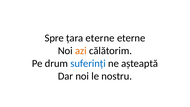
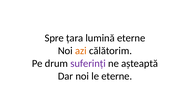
țara eterne: eterne -> lumină (100, 38)
suferinți colour: blue -> purple (88, 63)
le nostru: nostru -> eterne (117, 76)
